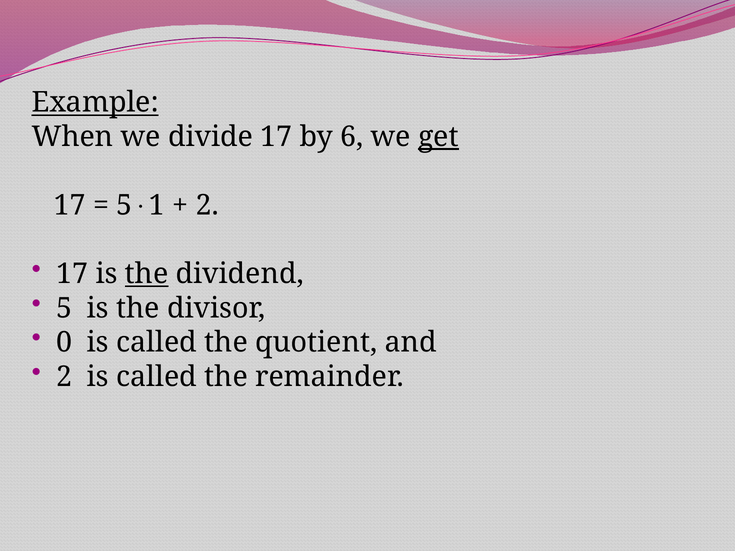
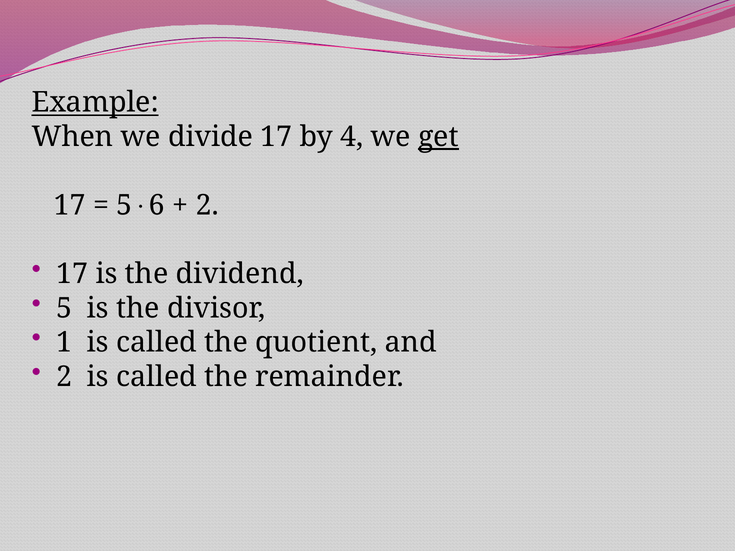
6: 6 -> 4 (352, 137)
1: 1 -> 6 (157, 205)
the underline: present -> none (147, 274)
0: 0 -> 1 (64, 343)
